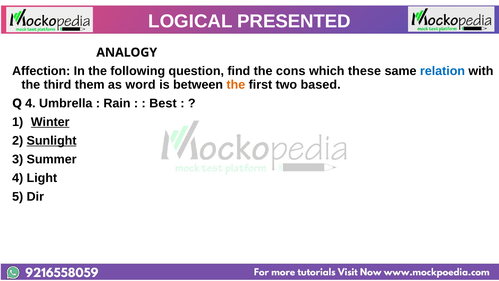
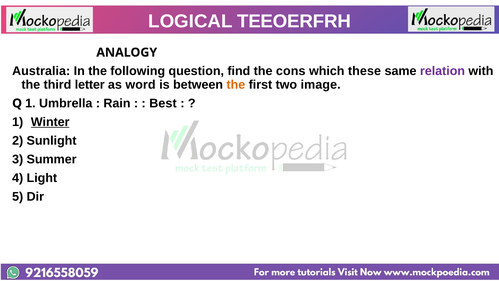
PRESENTED: PRESENTED -> TEEOERFRH (294, 21)
Affection: Affection -> Australia (41, 71)
relation colour: blue -> purple (442, 71)
them: them -> letter (90, 85)
based: based -> image (321, 85)
Q 4: 4 -> 1 (30, 103)
Sunlight underline: present -> none (52, 141)
